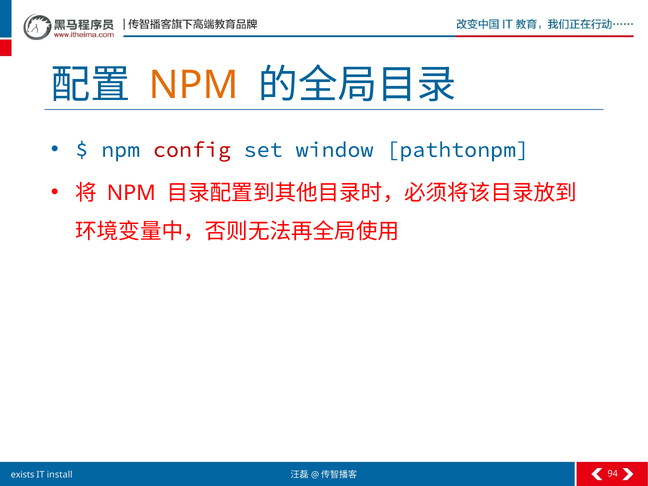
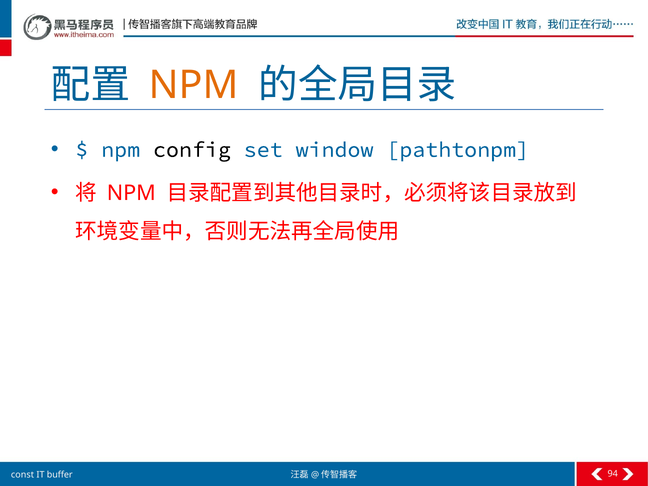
config colour: red -> black (192, 150)
exists: exists -> const (23, 475)
install: install -> buffer (60, 475)
